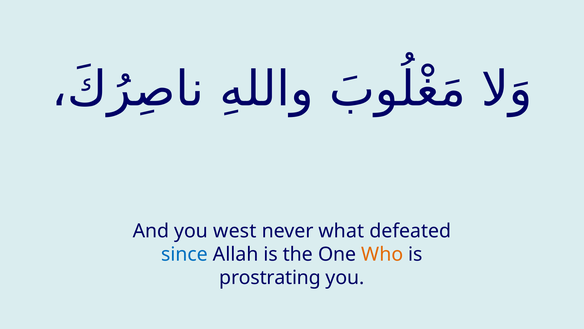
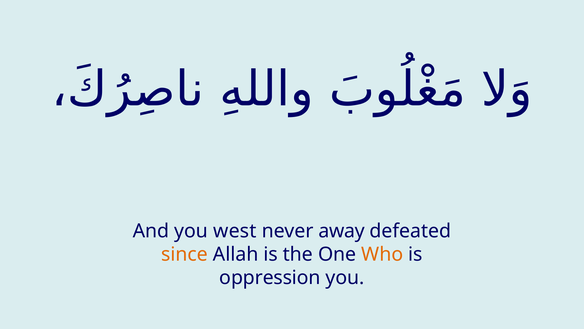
what: what -> away (342, 231)
since colour: blue -> orange (185, 254)
prostrating: prostrating -> oppression (270, 277)
